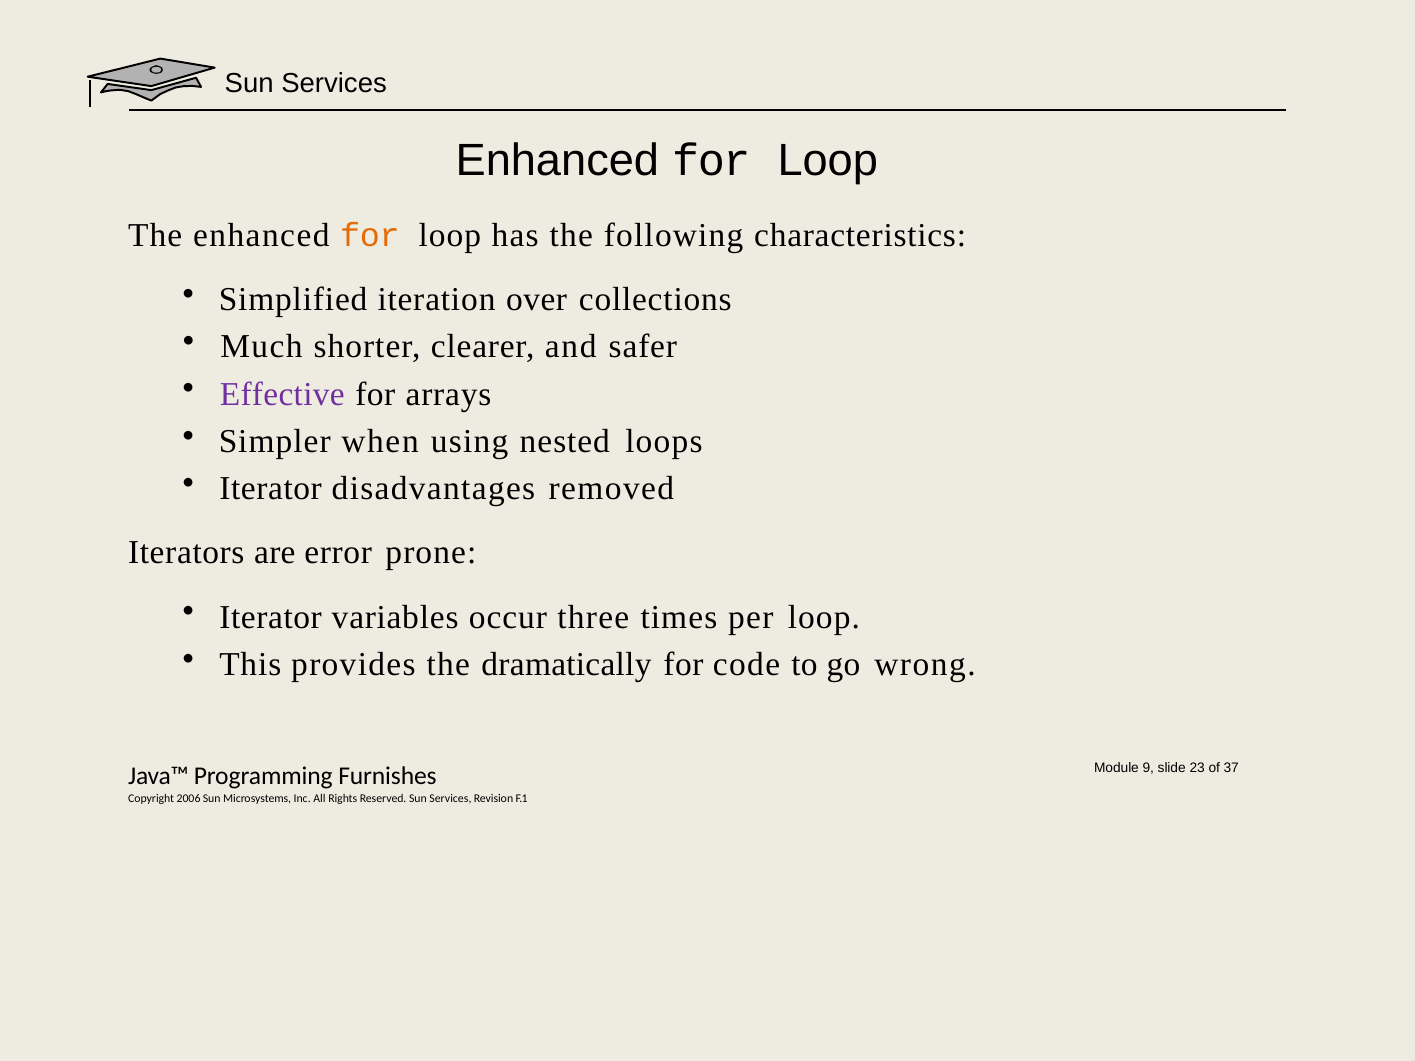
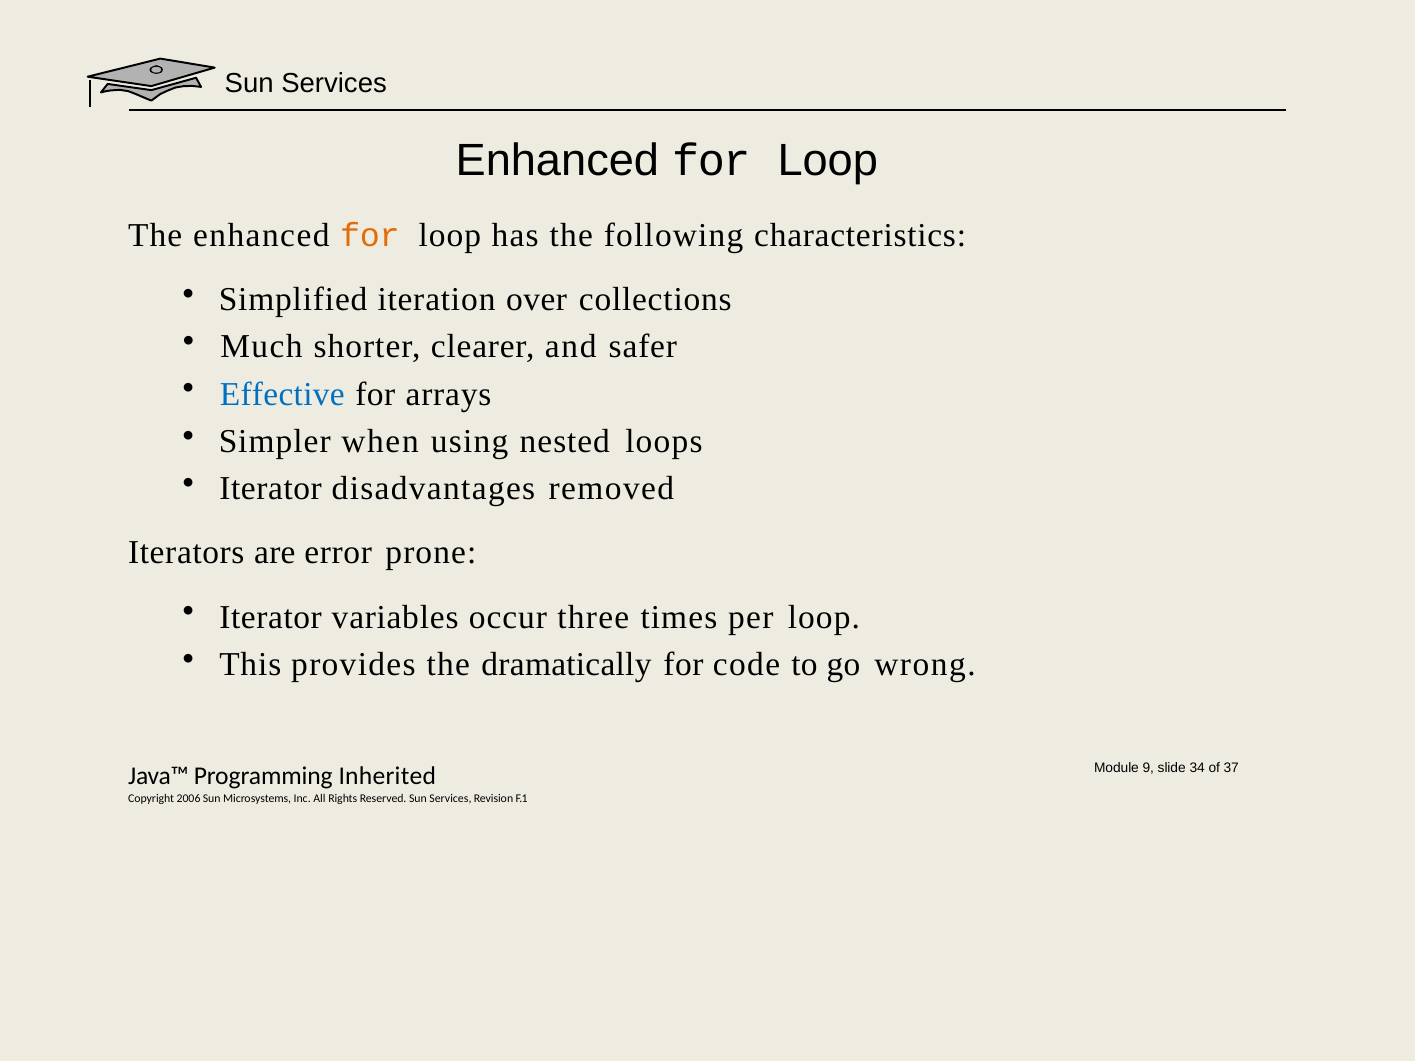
Effective colour: purple -> blue (282, 394)
23: 23 -> 34 (1197, 769)
Furnishes: Furnishes -> Inherited (387, 776)
